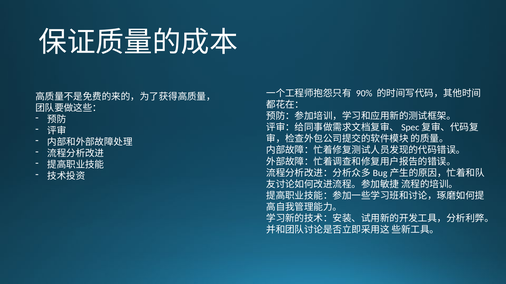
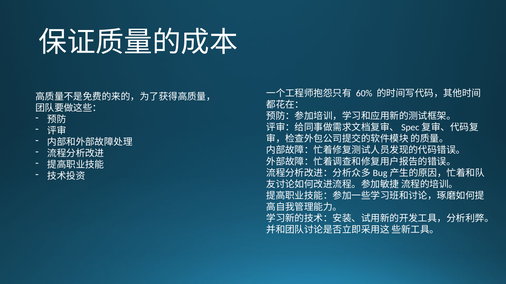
90%: 90% -> 60% (364, 94)
